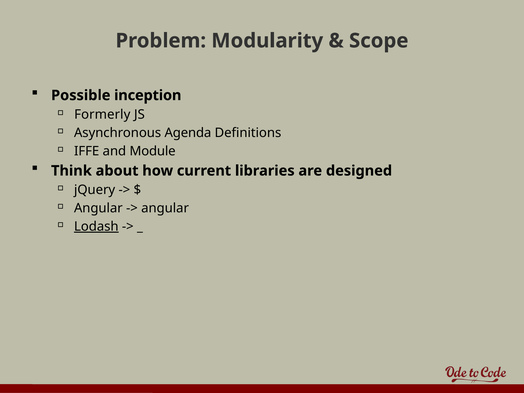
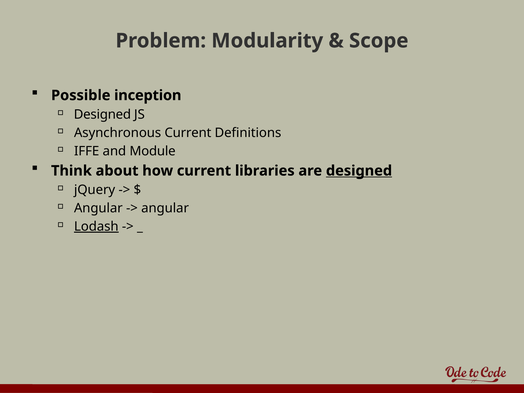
Formerly: Formerly -> Designed (102, 114)
Asynchronous Agenda: Agenda -> Current (188, 133)
designed underline: none -> present (359, 171)
